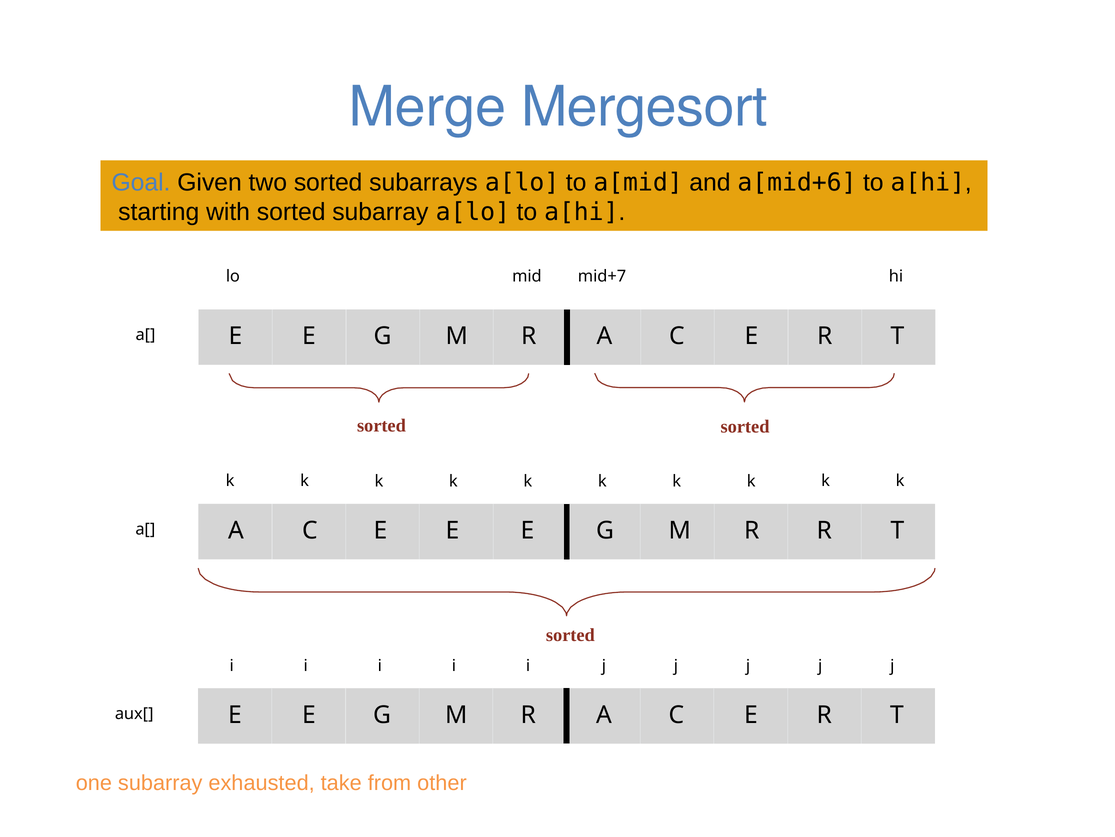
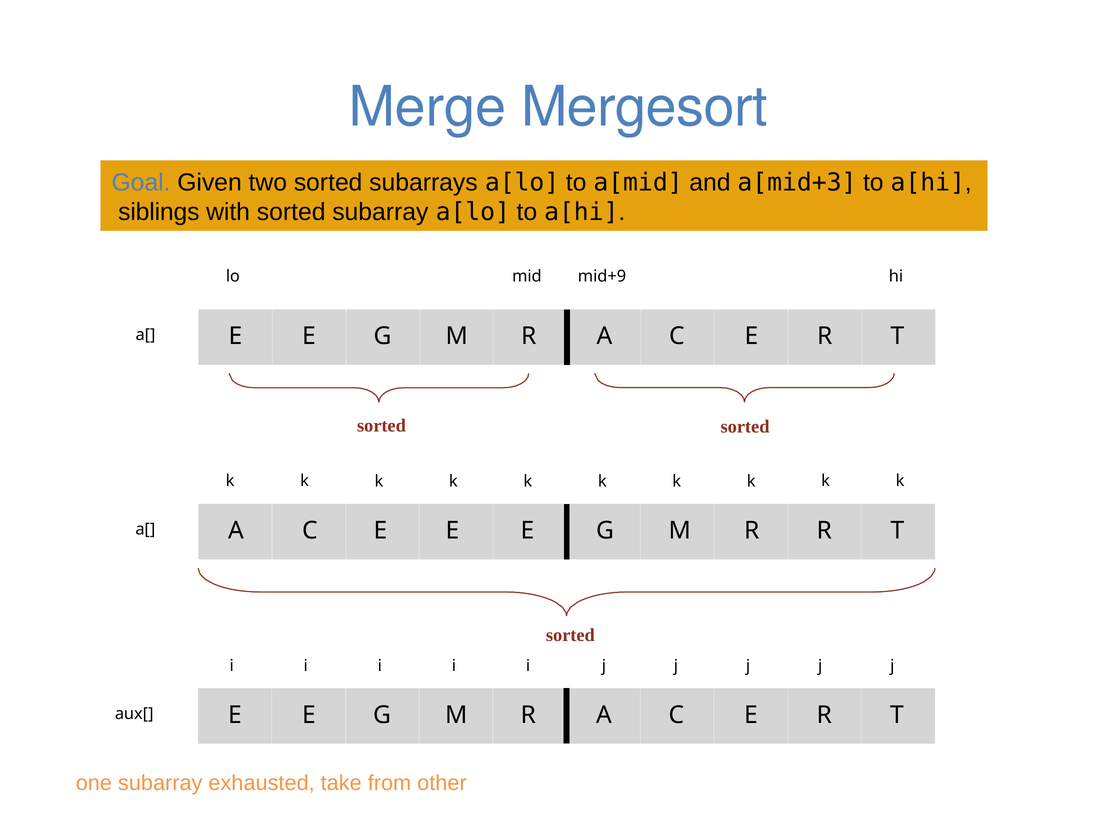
a[mid+6: a[mid+6 -> a[mid+3 (797, 182)
starting: starting -> siblings (159, 212)
mid+7: mid+7 -> mid+9 (602, 276)
